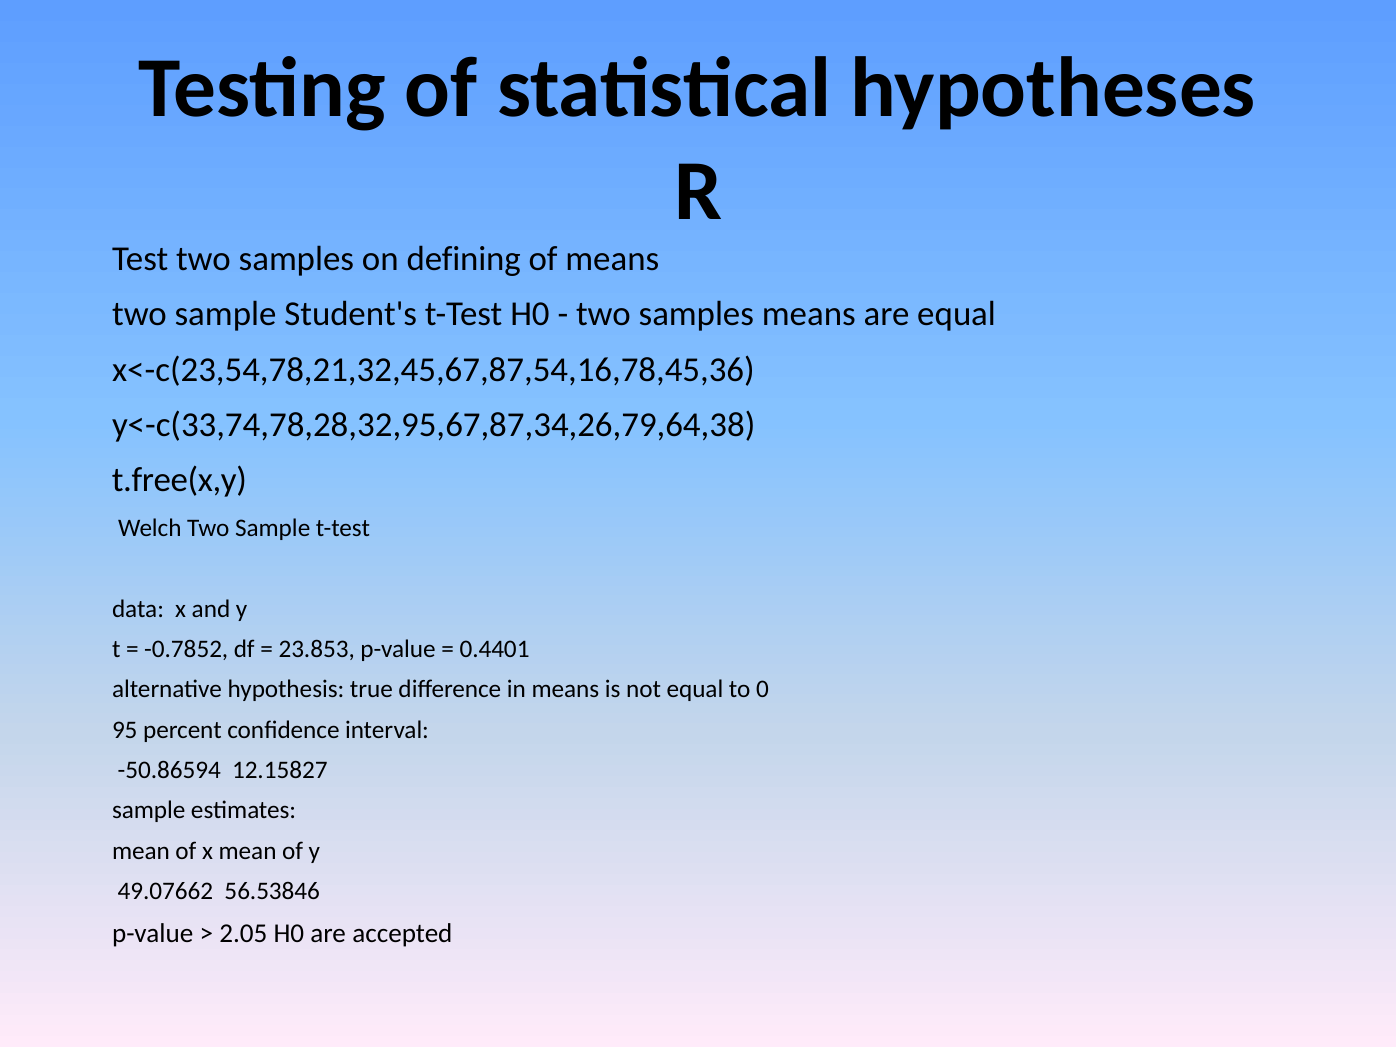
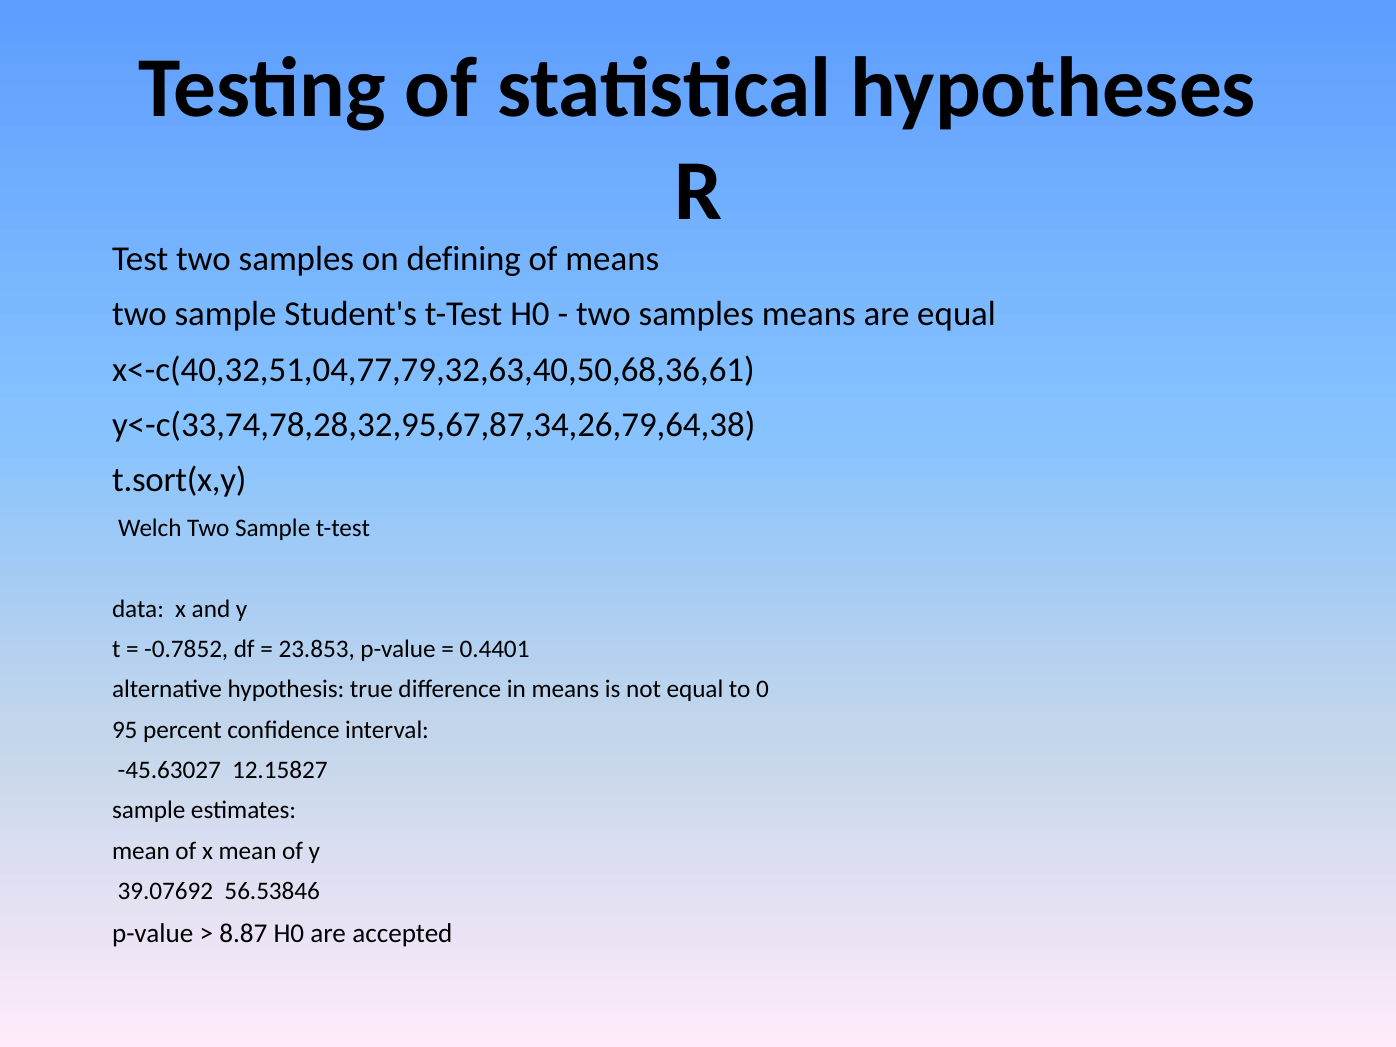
x<-c(23,54,78,21,32,45,67,87,54,16,78,45,36: x<-c(23,54,78,21,32,45,67,87,54,16,78,45,36 -> x<-c(40,32,51,04,77,79,32,63,40,50,68,36,61 (433, 370)
t.free(x,y: t.free(x,y -> t.sort(x,y (179, 480)
-50.86594: -50.86594 -> -45.63027 (169, 770)
49.07662: 49.07662 -> 39.07692 (165, 891)
2.05: 2.05 -> 8.87 (243, 934)
